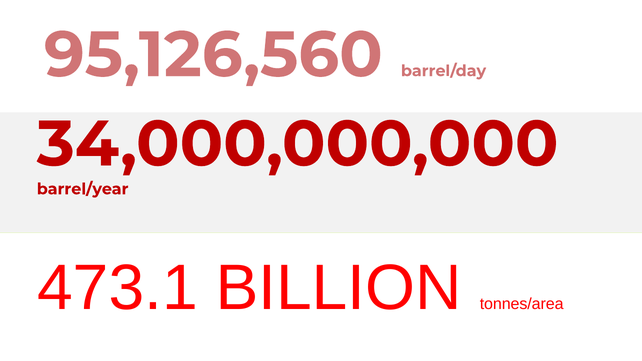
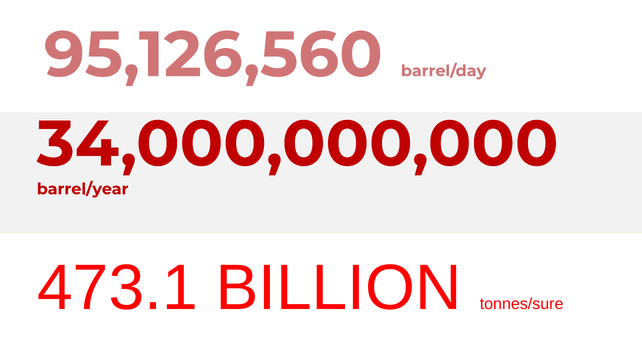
tonnes/area: tonnes/area -> tonnes/sure (522, 304)
